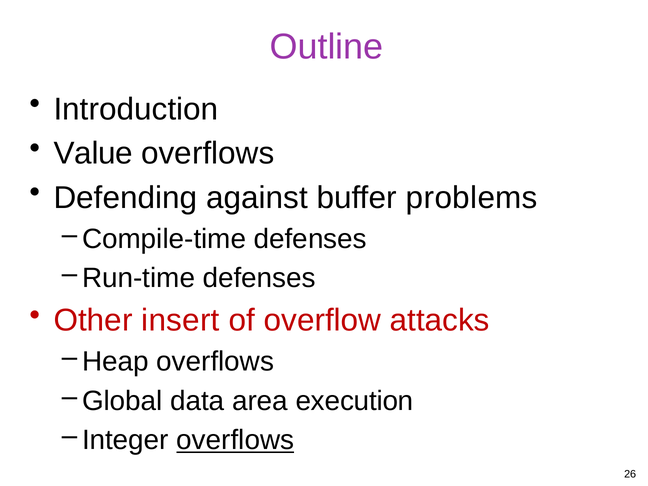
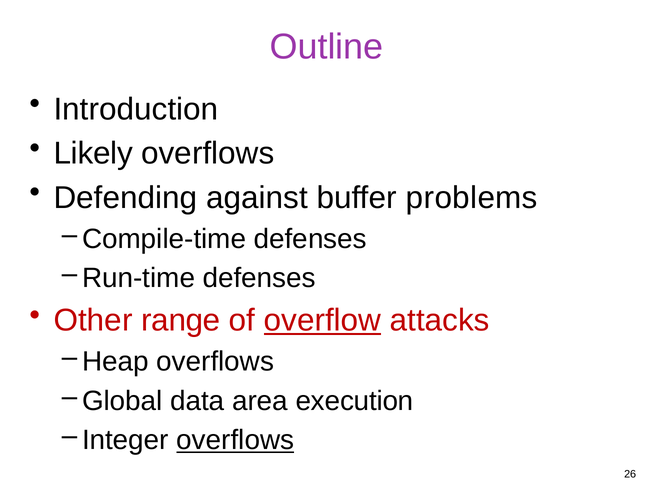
Value: Value -> Likely (93, 153)
insert: insert -> range (181, 321)
overflow underline: none -> present (322, 321)
